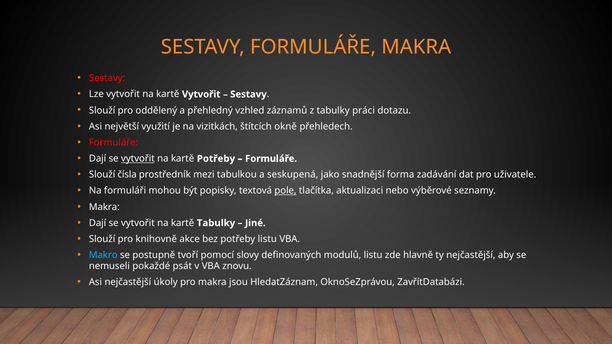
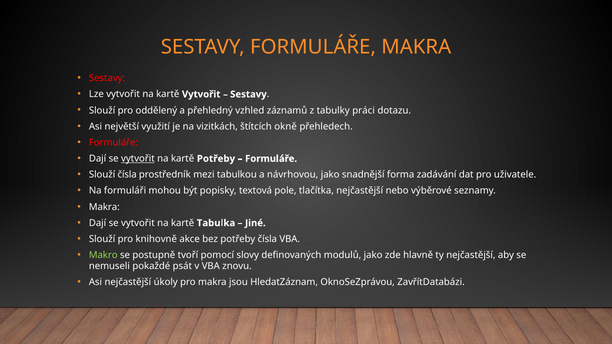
seskupená: seskupená -> návrhovou (293, 175)
pole underline: present -> none (286, 191)
tlačítka aktualizaci: aktualizaci -> nejčastější (360, 191)
kartě Tabulky: Tabulky -> Tabulka (216, 223)
potřeby listu: listu -> čísla (267, 239)
Makro colour: light blue -> light green (103, 255)
modulů listu: listu -> jako (373, 255)
